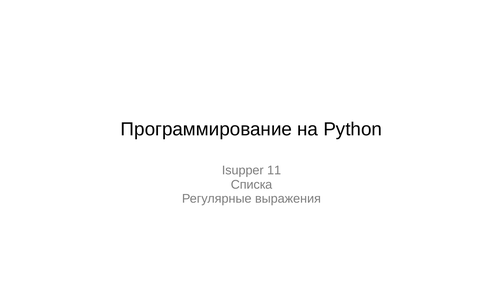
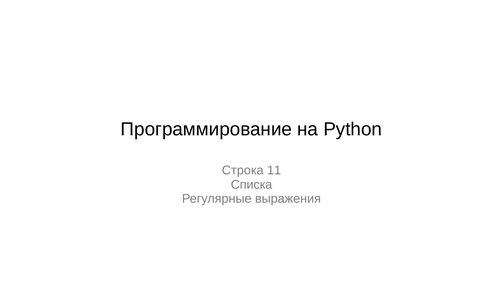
Isupper: Isupper -> Строка (243, 170)
